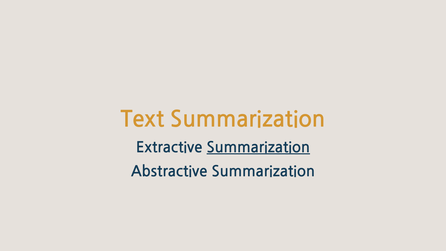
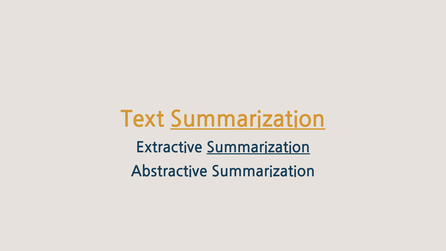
Summarization underline: none -> present (248, 119)
